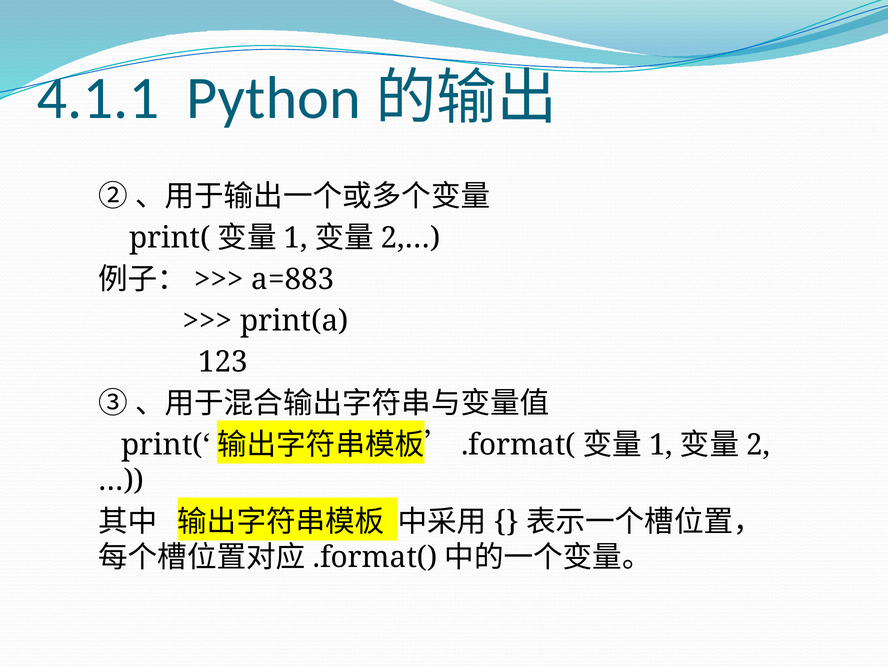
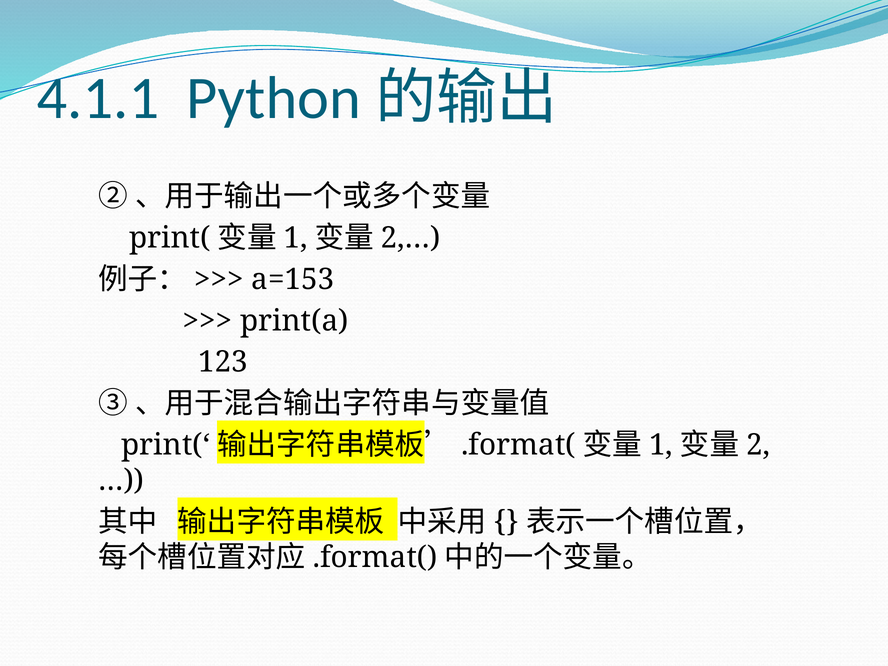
a=883: a=883 -> a=153 (293, 279)
